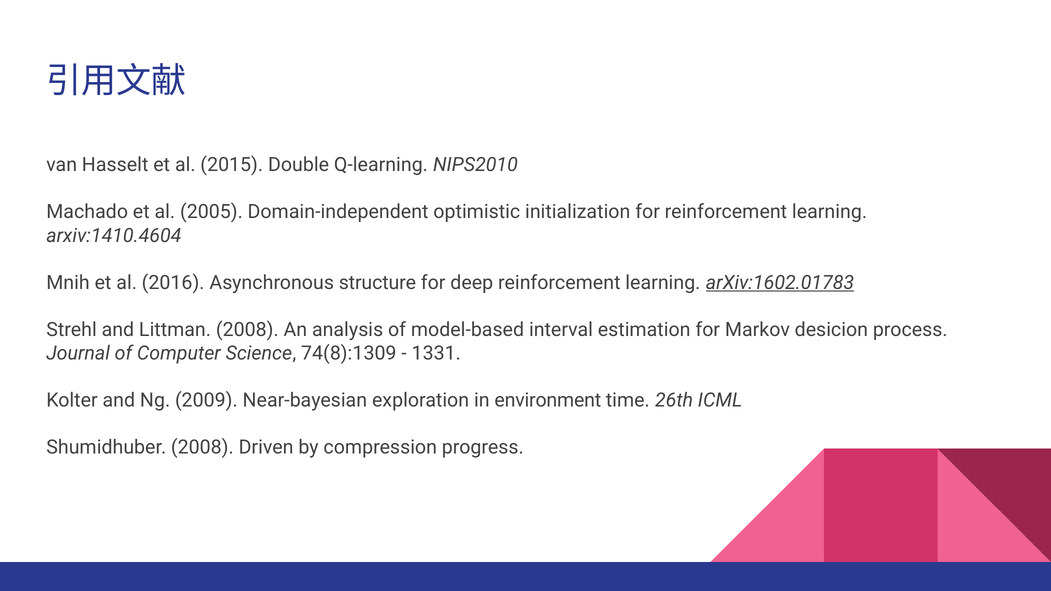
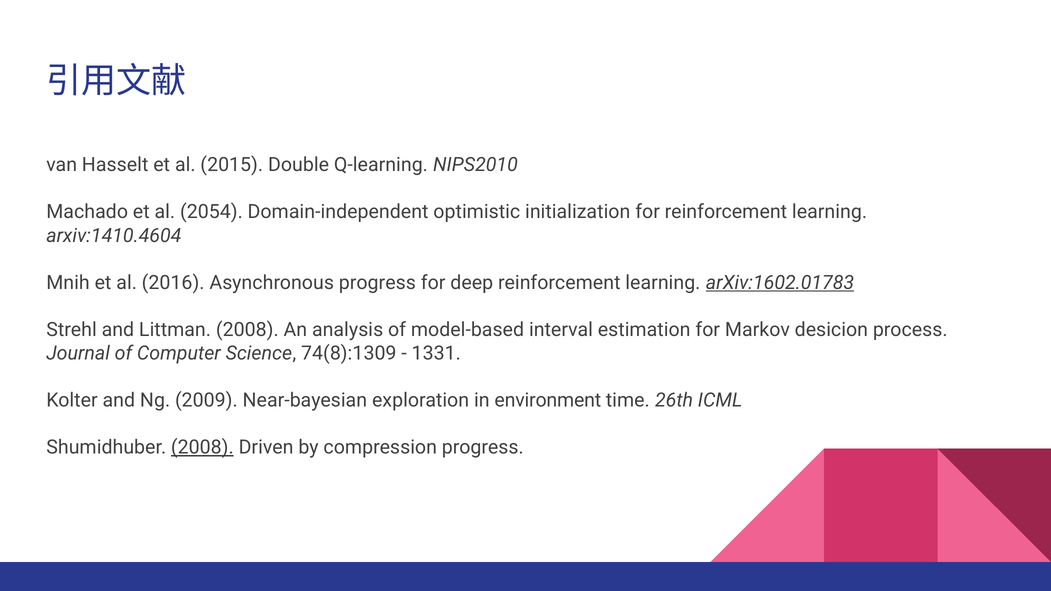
2005: 2005 -> 2054 (211, 212)
Asynchronous structure: structure -> progress (377, 283)
2008 underline: none -> present (202, 448)
